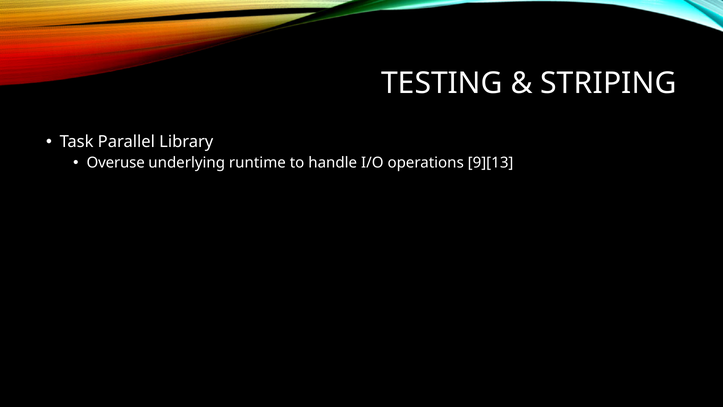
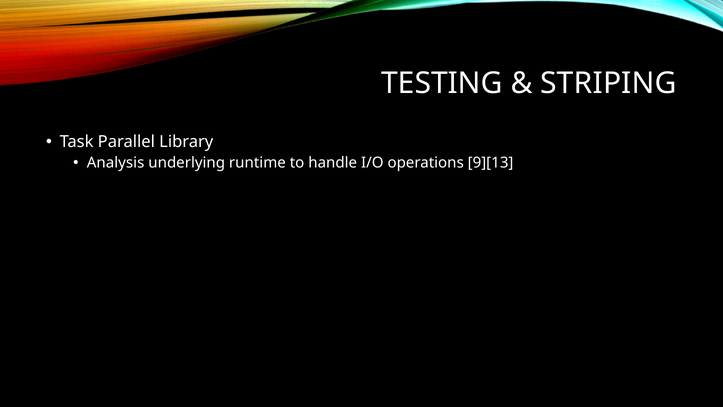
Overuse: Overuse -> Analysis (116, 163)
